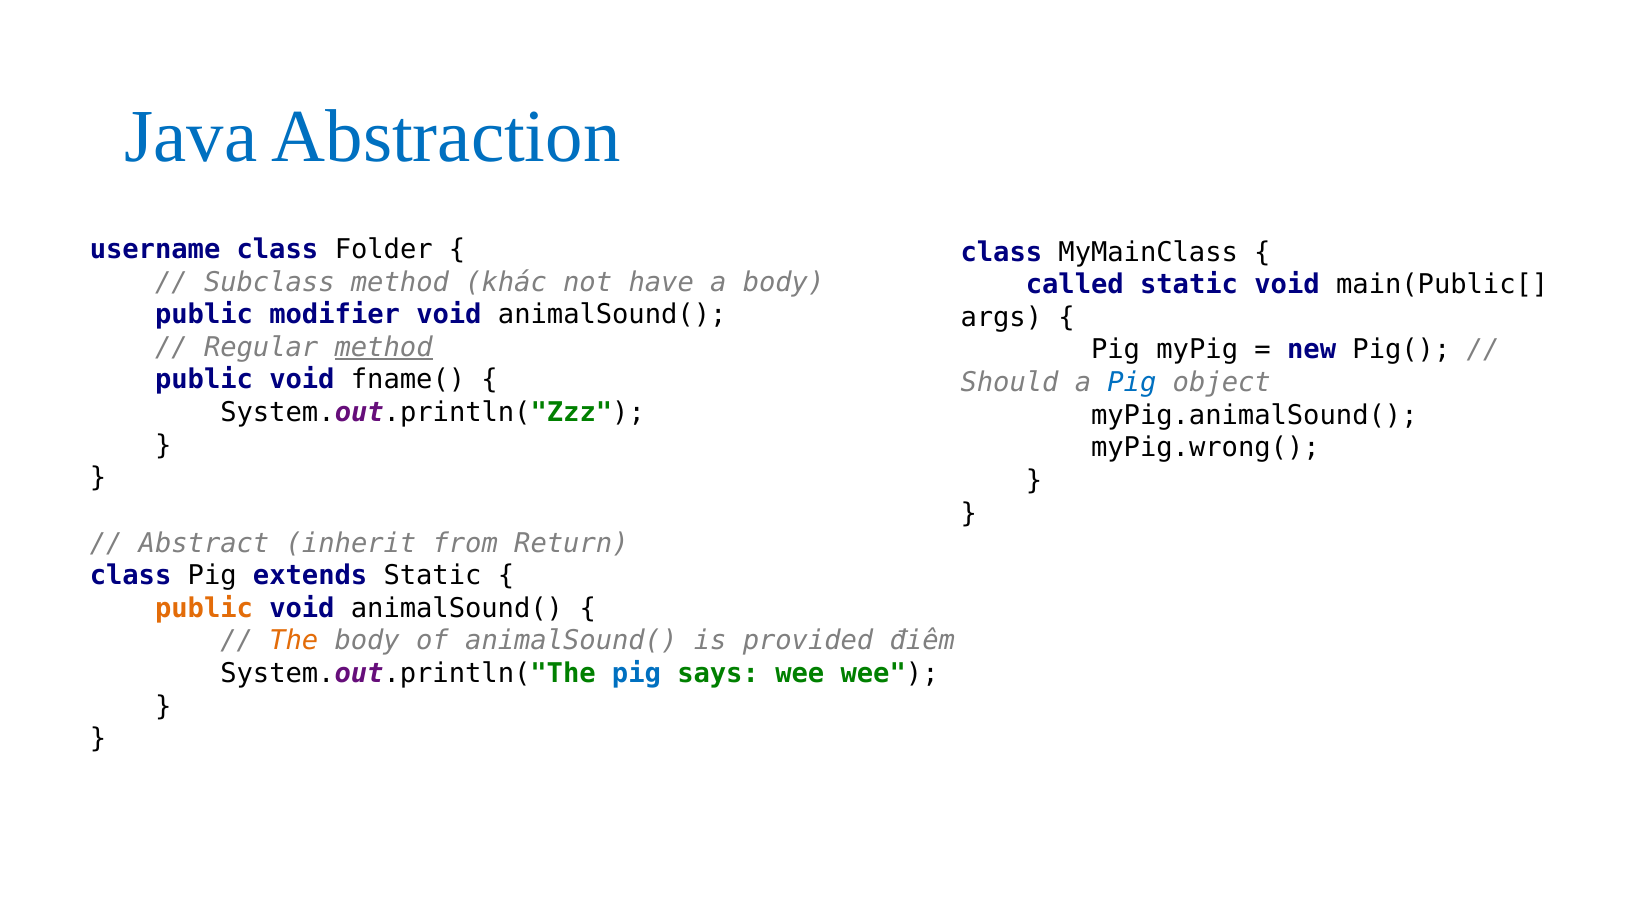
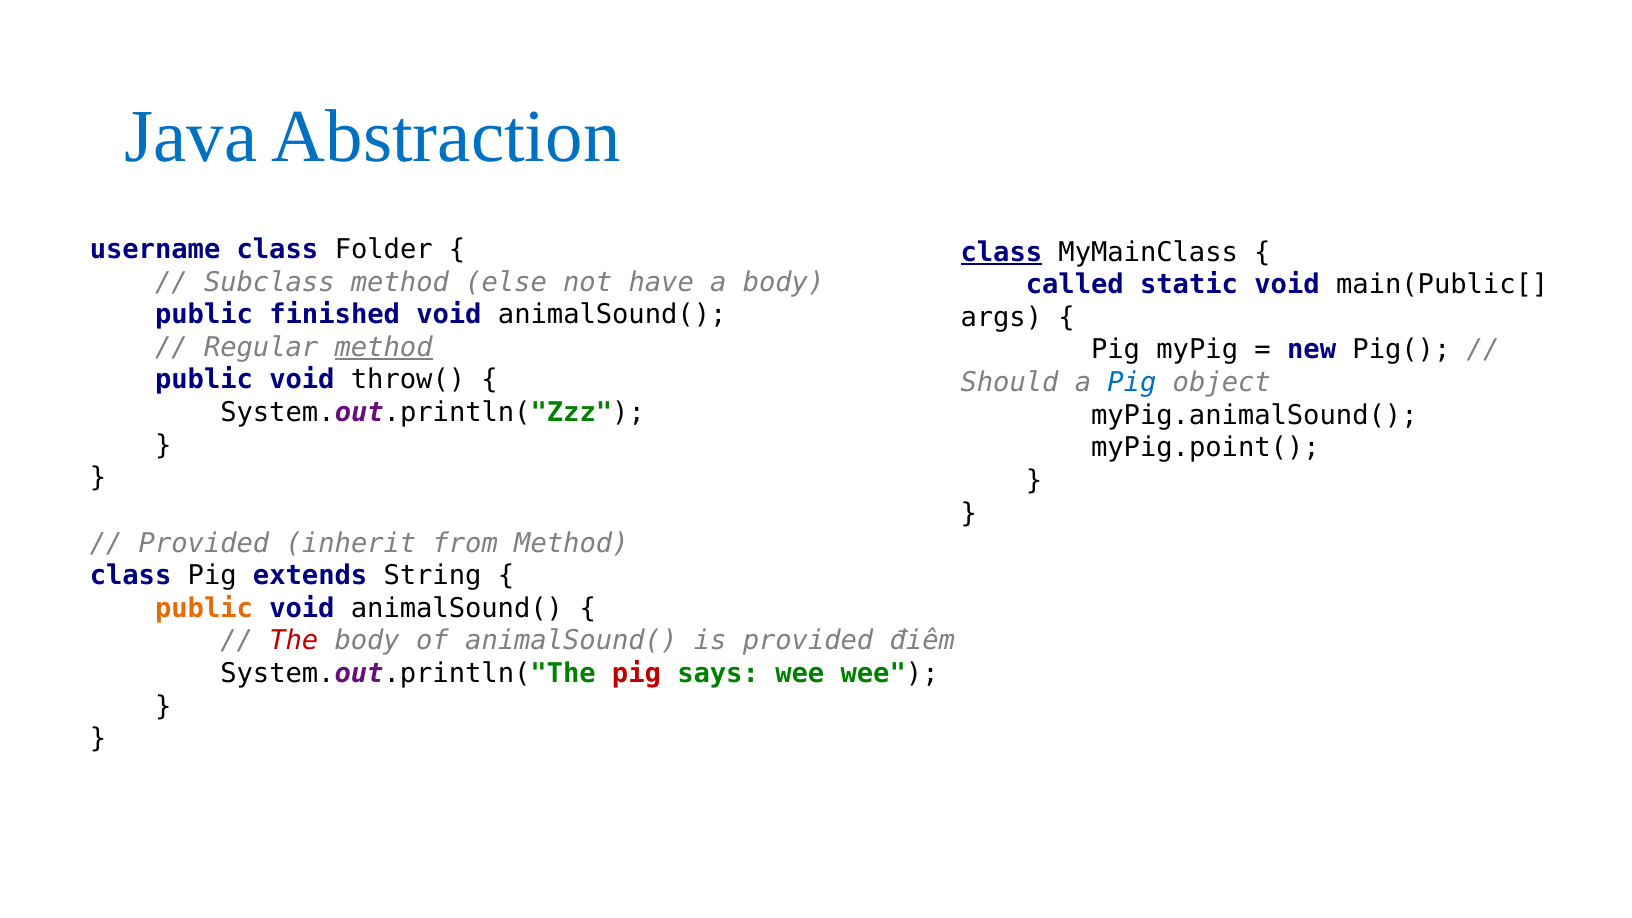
class underline: none -> present (1001, 252)
khác: khác -> else (506, 282)
modifier: modifier -> finished (335, 315)
fname(: fname( -> throw( (408, 380)
myPig.wrong(: myPig.wrong( -> myPig.point( (1205, 448)
Abstract: Abstract -> Provided (204, 543)
from Return: Return -> Method (571, 543)
extends Static: Static -> String (433, 576)
The colour: orange -> red (294, 641)
pig colour: blue -> red (636, 674)
